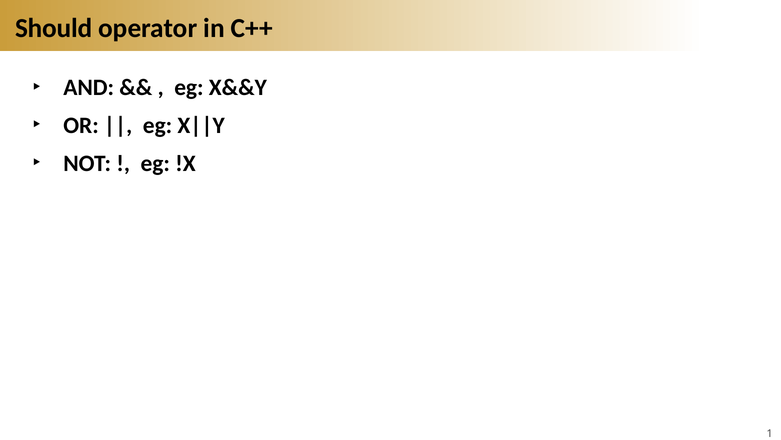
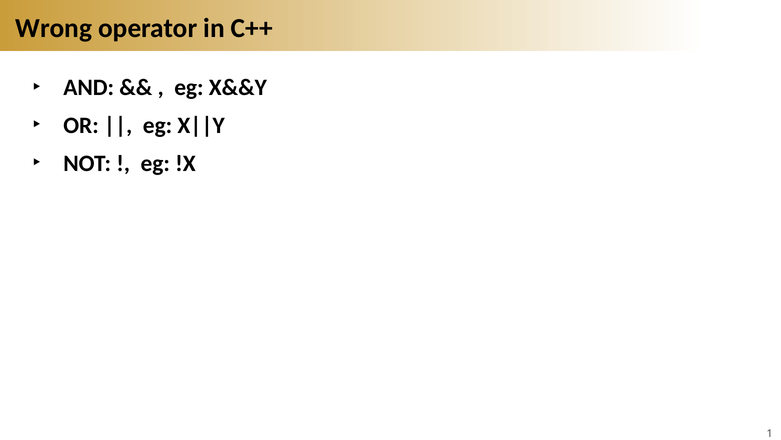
Should: Should -> Wrong (54, 28)
